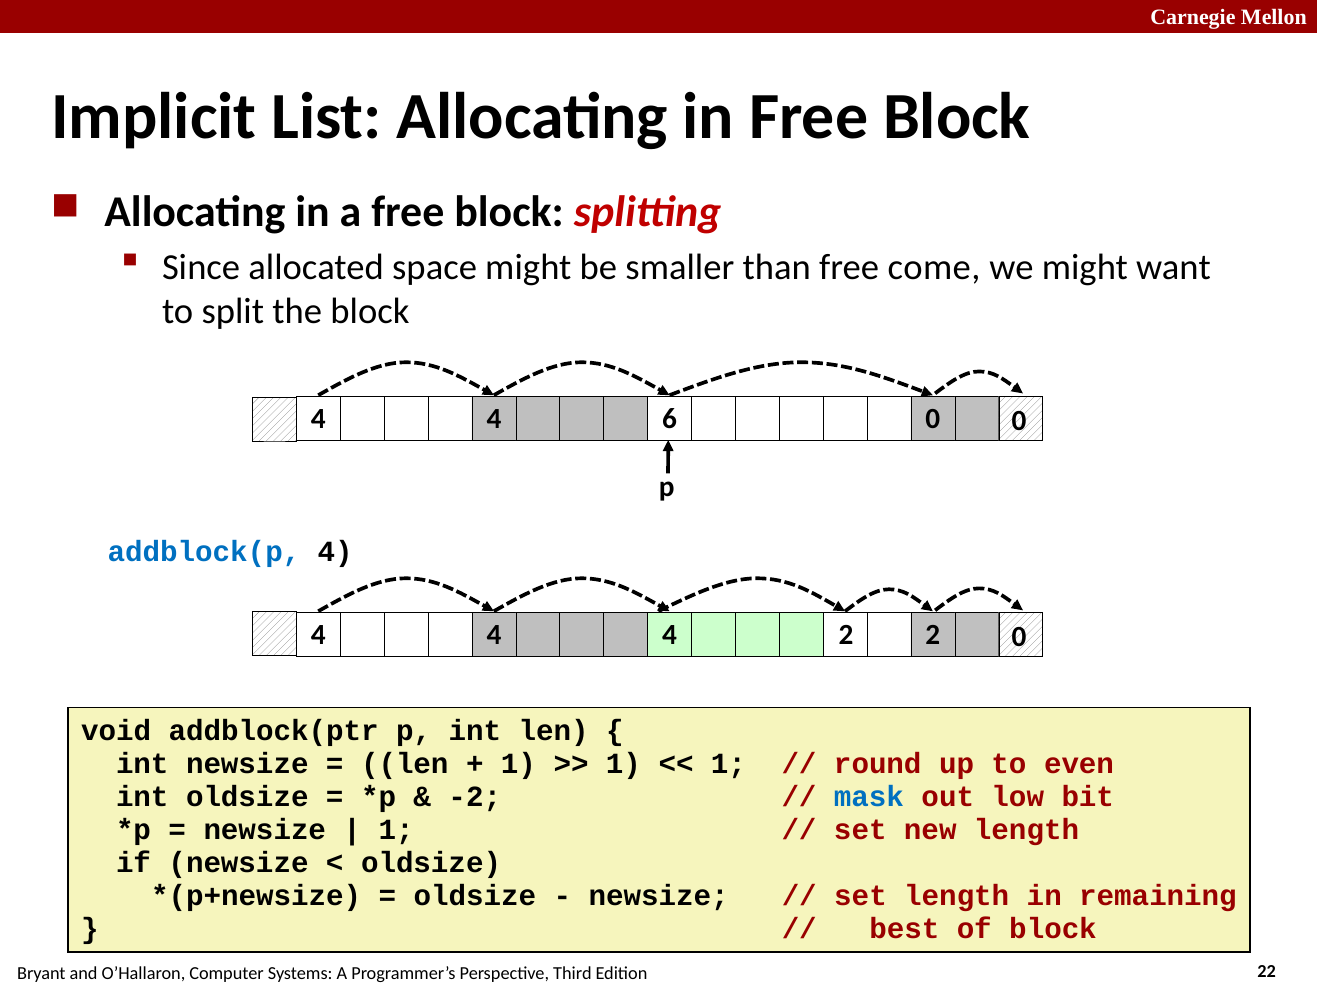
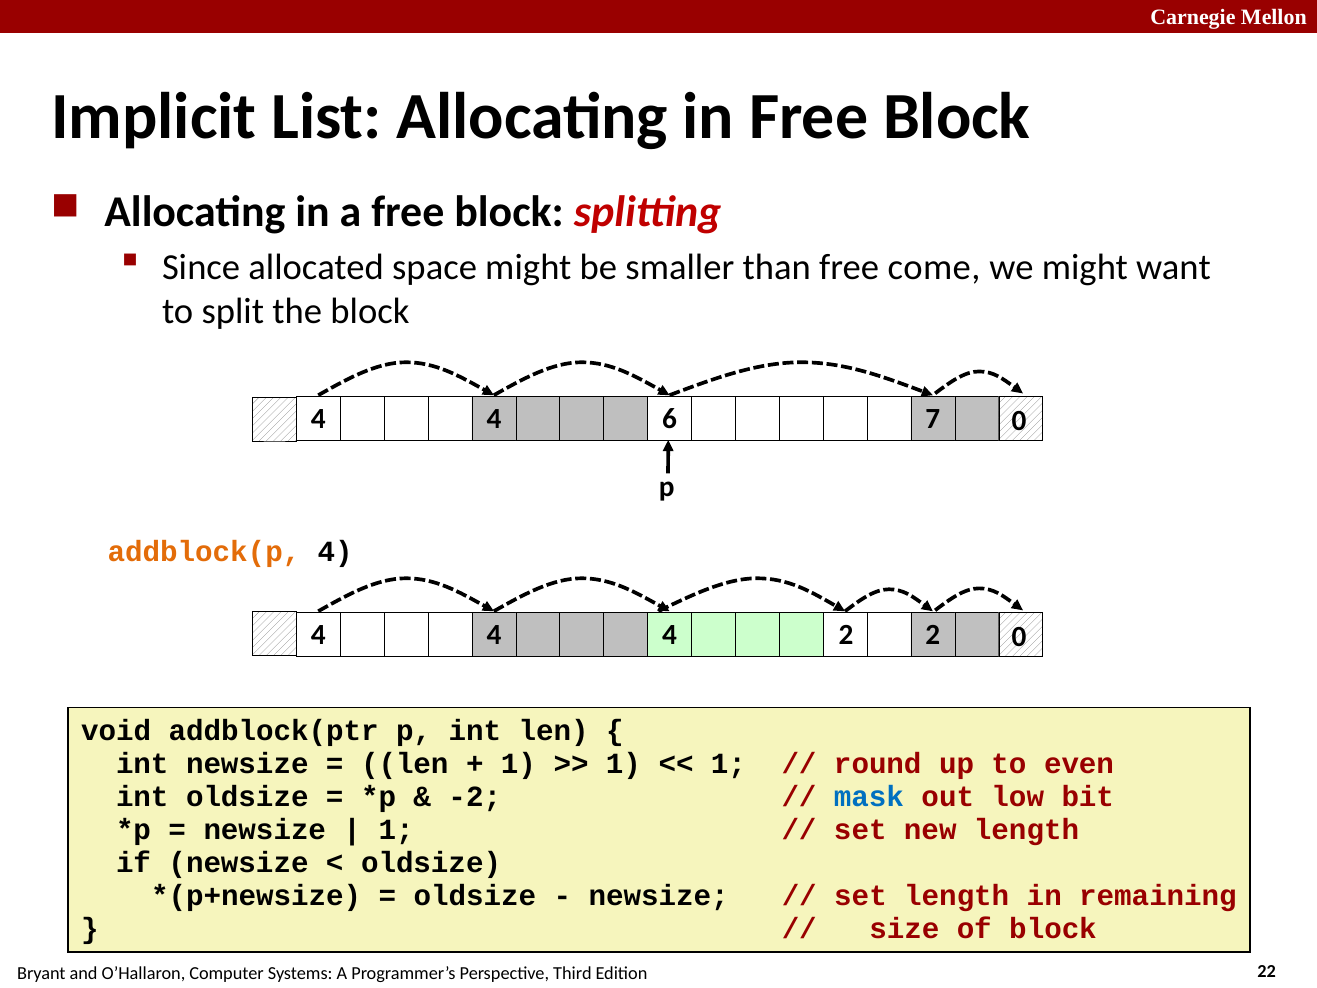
4 4 0: 0 -> 7 (933, 419)
addblock(p colour: blue -> orange (204, 552)
best: best -> size (904, 929)
